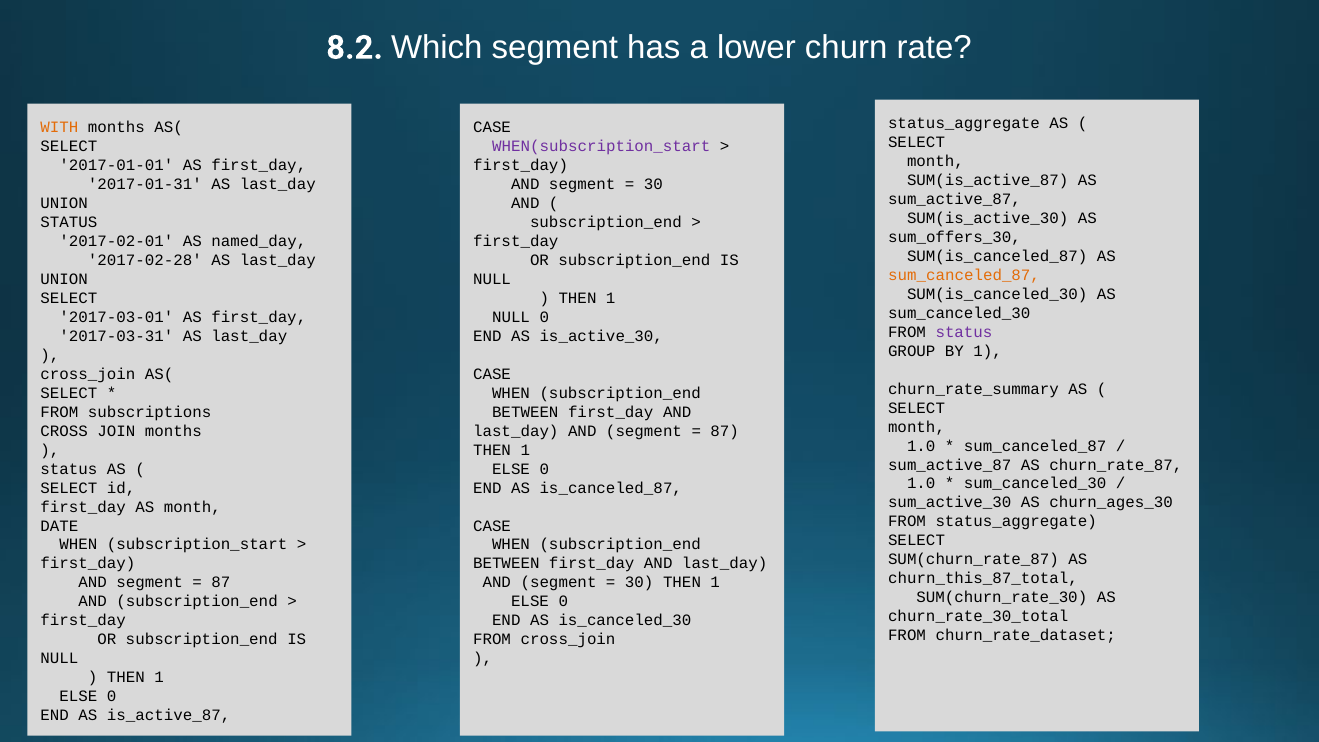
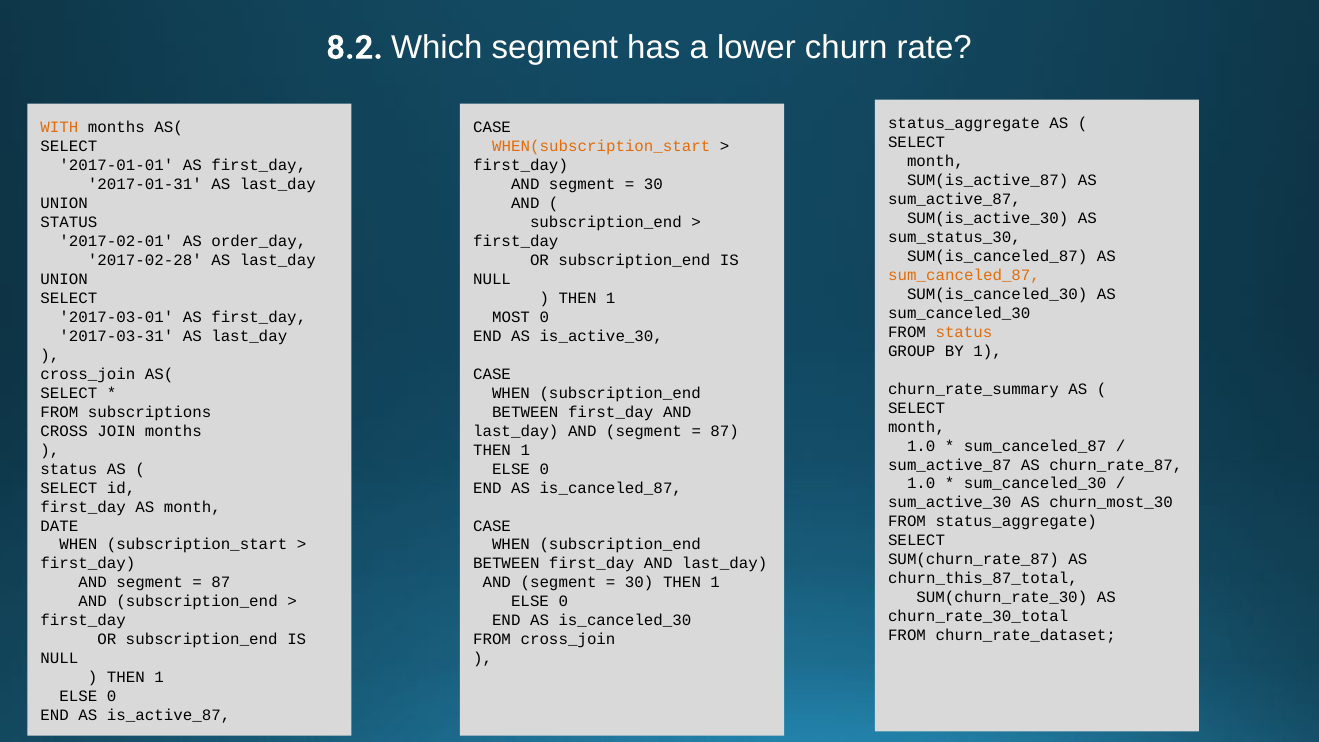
WHEN(subscription_start colour: purple -> orange (601, 146)
sum_offers_30: sum_offers_30 -> sum_status_30 (954, 237)
named_day: named_day -> order_day (259, 241)
NULL: NULL -> MOST (511, 317)
status colour: purple -> orange (964, 332)
churn_ages_30: churn_ages_30 -> churn_most_30 (1111, 503)
